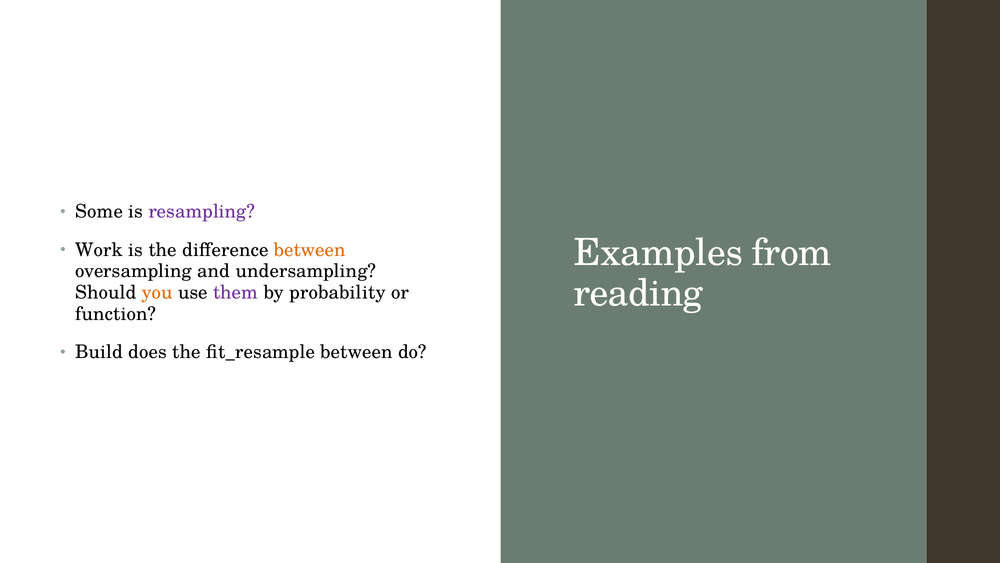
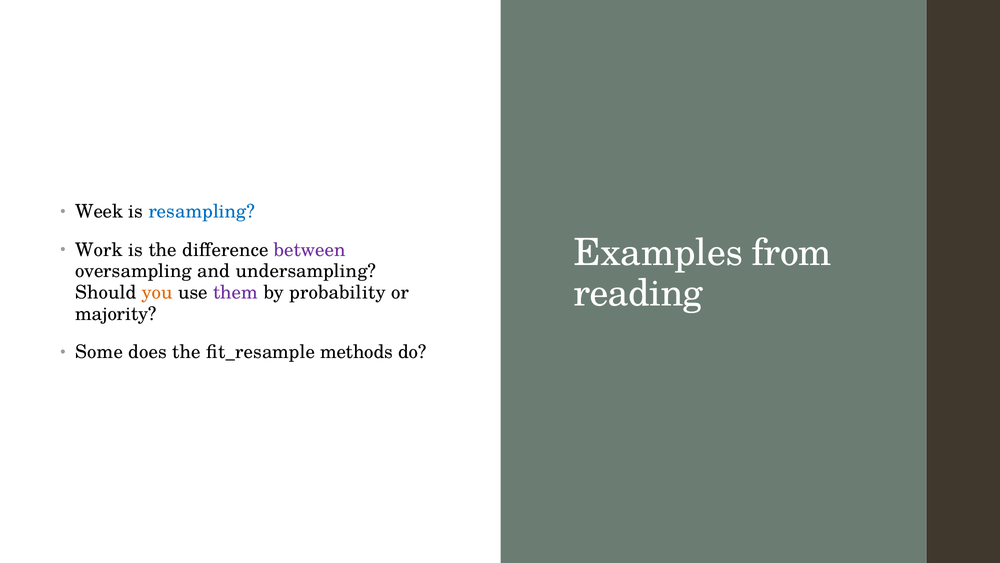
Some: Some -> Week (99, 212)
resampling colour: purple -> blue (202, 212)
between colour: orange -> purple (310, 250)
function: function -> majority (116, 314)
Build: Build -> Some (99, 352)
fit_resample between: between -> methods (357, 352)
